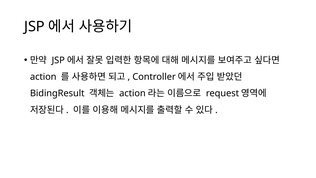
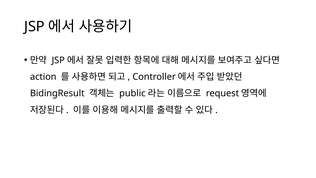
action: action -> public (132, 93)
